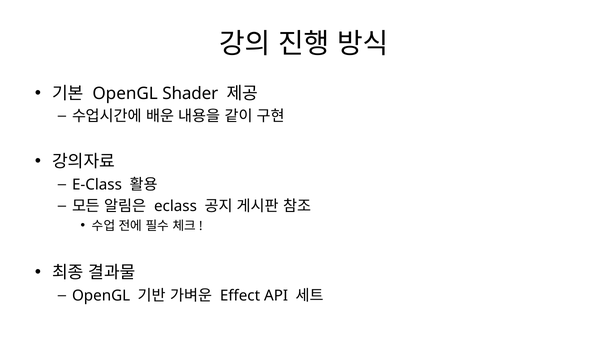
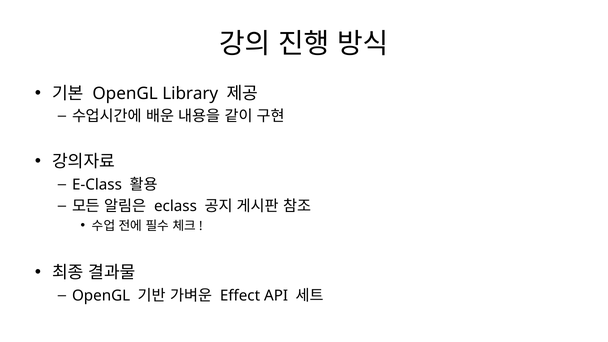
Shader: Shader -> Library (190, 94)
